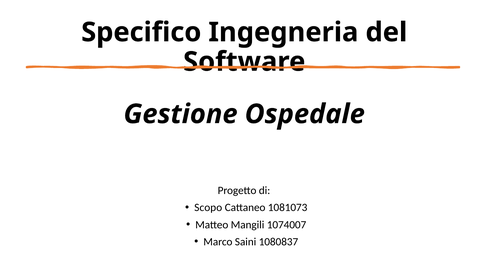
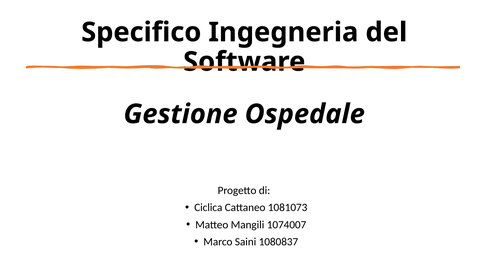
Scopo: Scopo -> Ciclica (208, 208)
